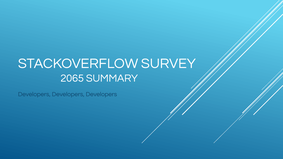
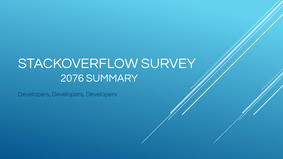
2065: 2065 -> 2076 (72, 78)
